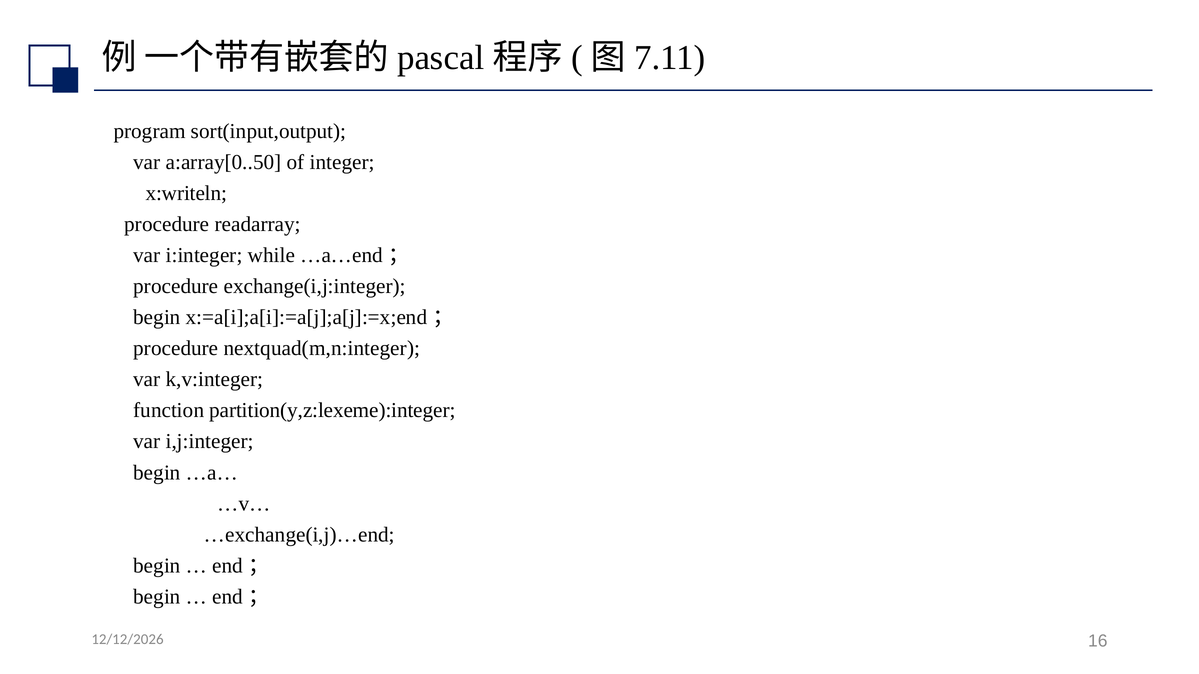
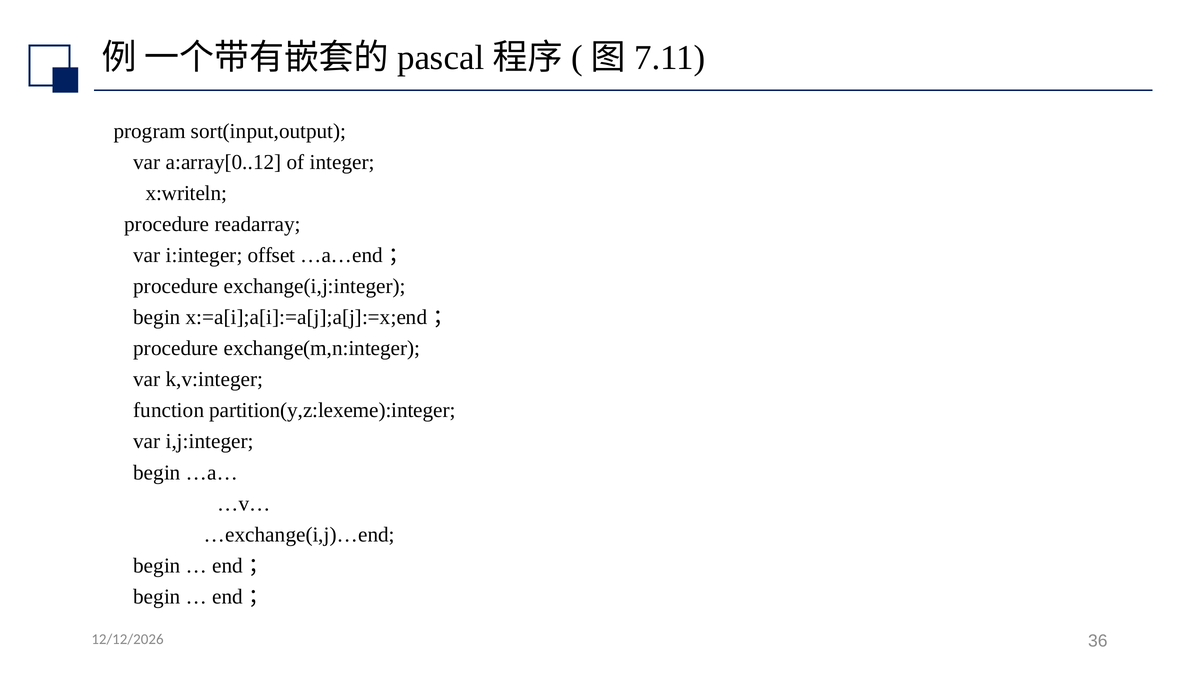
a:array[0..50: a:array[0..50 -> a:array[0..12 (224, 162)
while: while -> offset (271, 255)
nextquad(m,n:integer: nextquad(m,n:integer -> exchange(m,n:integer (322, 349)
16: 16 -> 36 (1098, 641)
